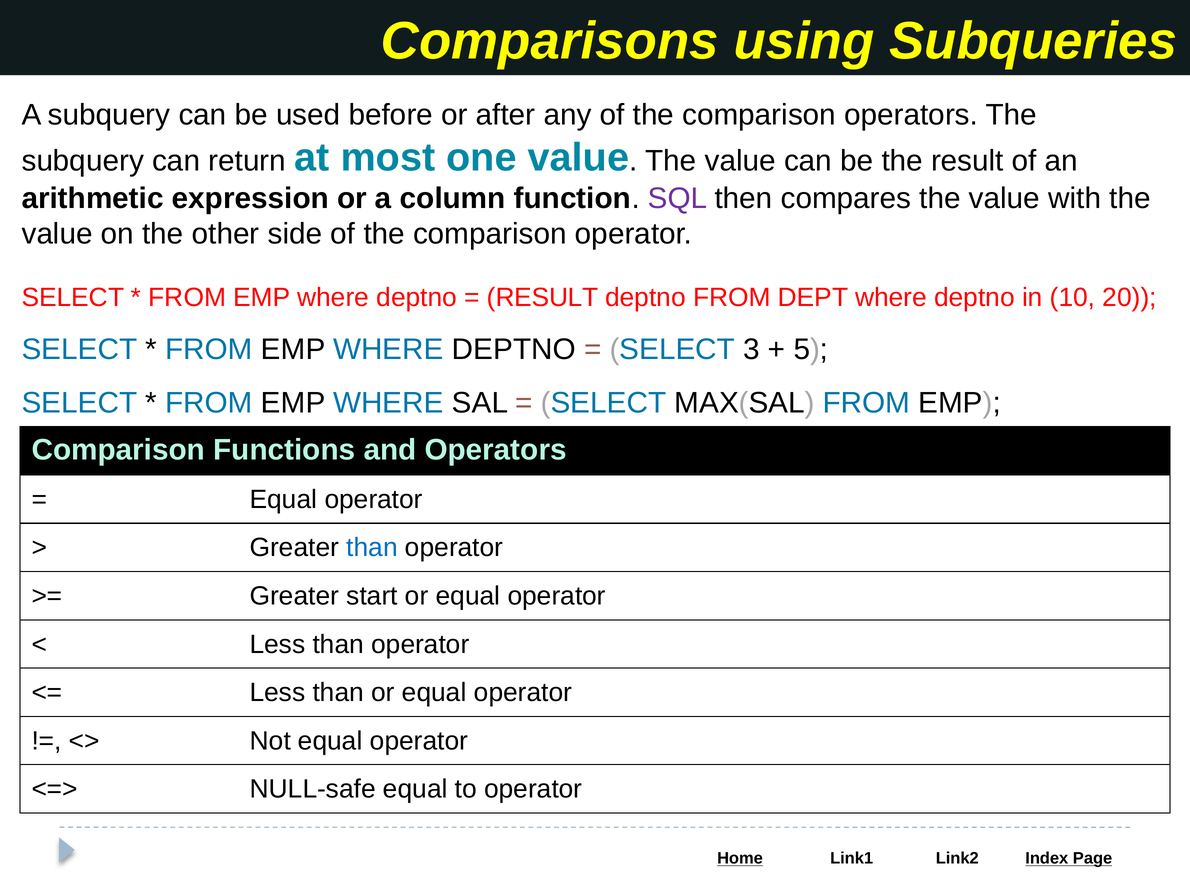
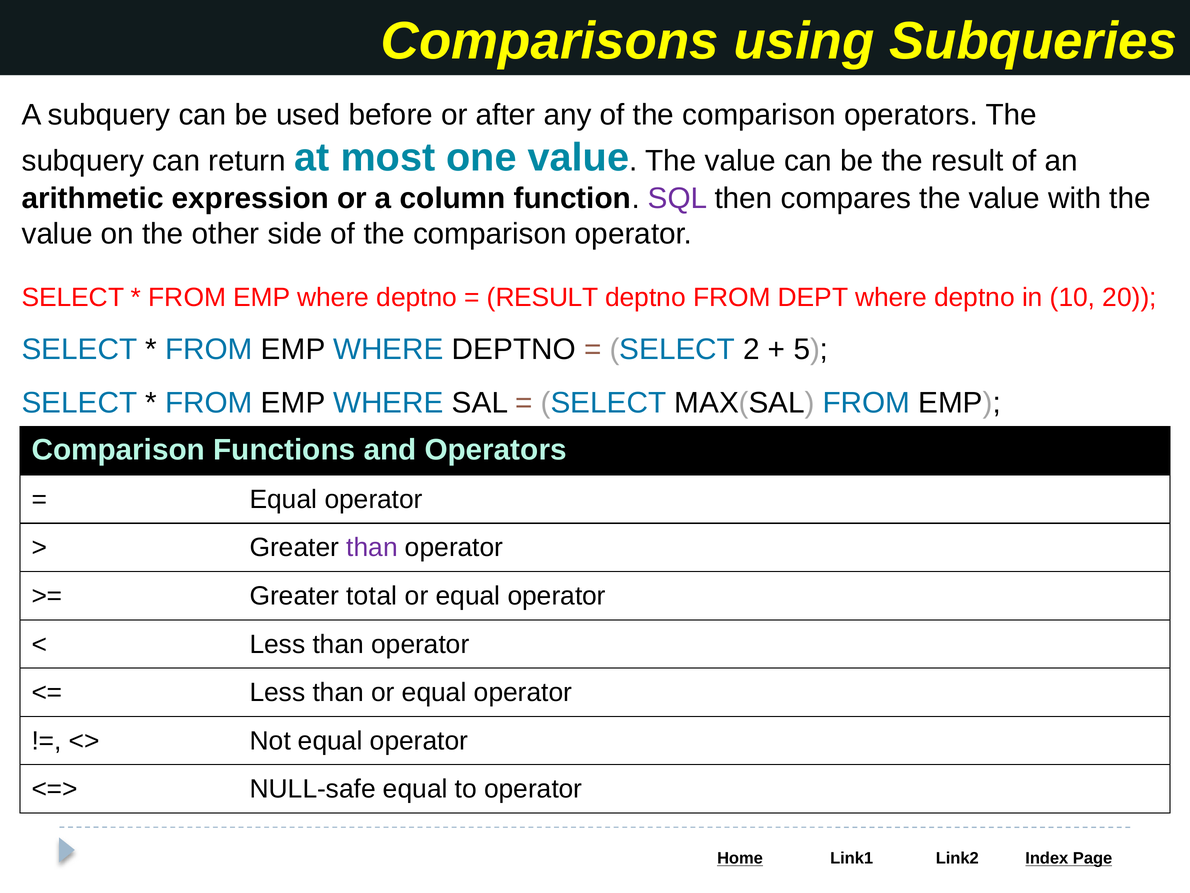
3: 3 -> 2 (752, 349)
than colour: blue -> purple (372, 547)
start: start -> total (372, 596)
